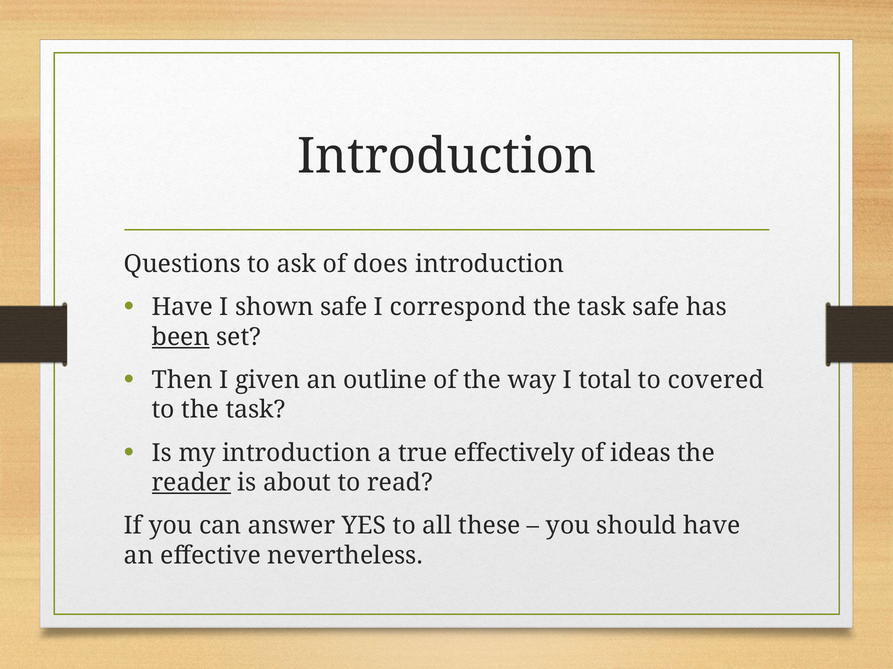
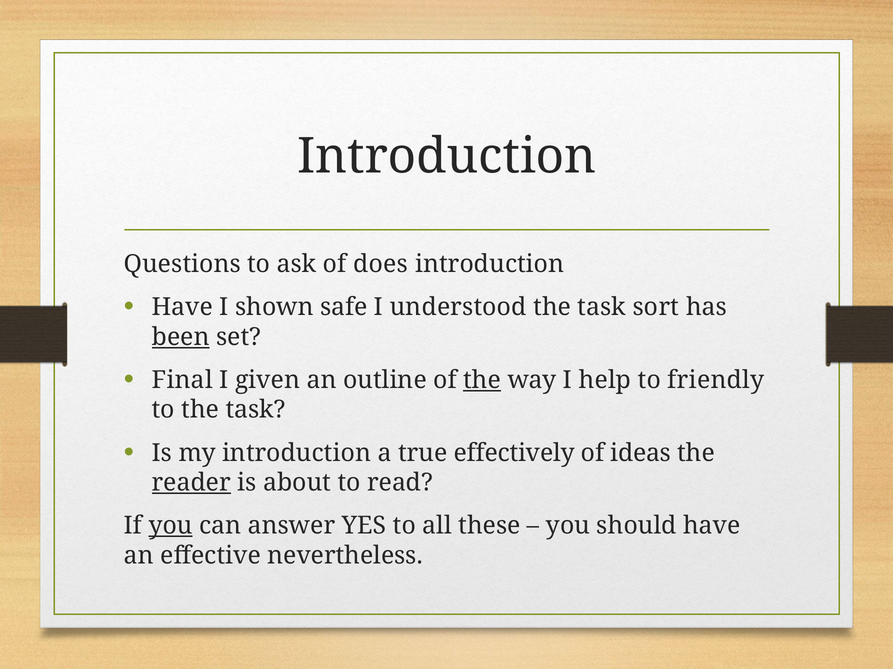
correspond: correspond -> understood (458, 307)
task safe: safe -> sort (656, 307)
Then: Then -> Final (182, 380)
the underline: none -> present (482, 380)
total: total -> help (605, 380)
covered: covered -> friendly (716, 380)
you underline: none -> present (171, 526)
